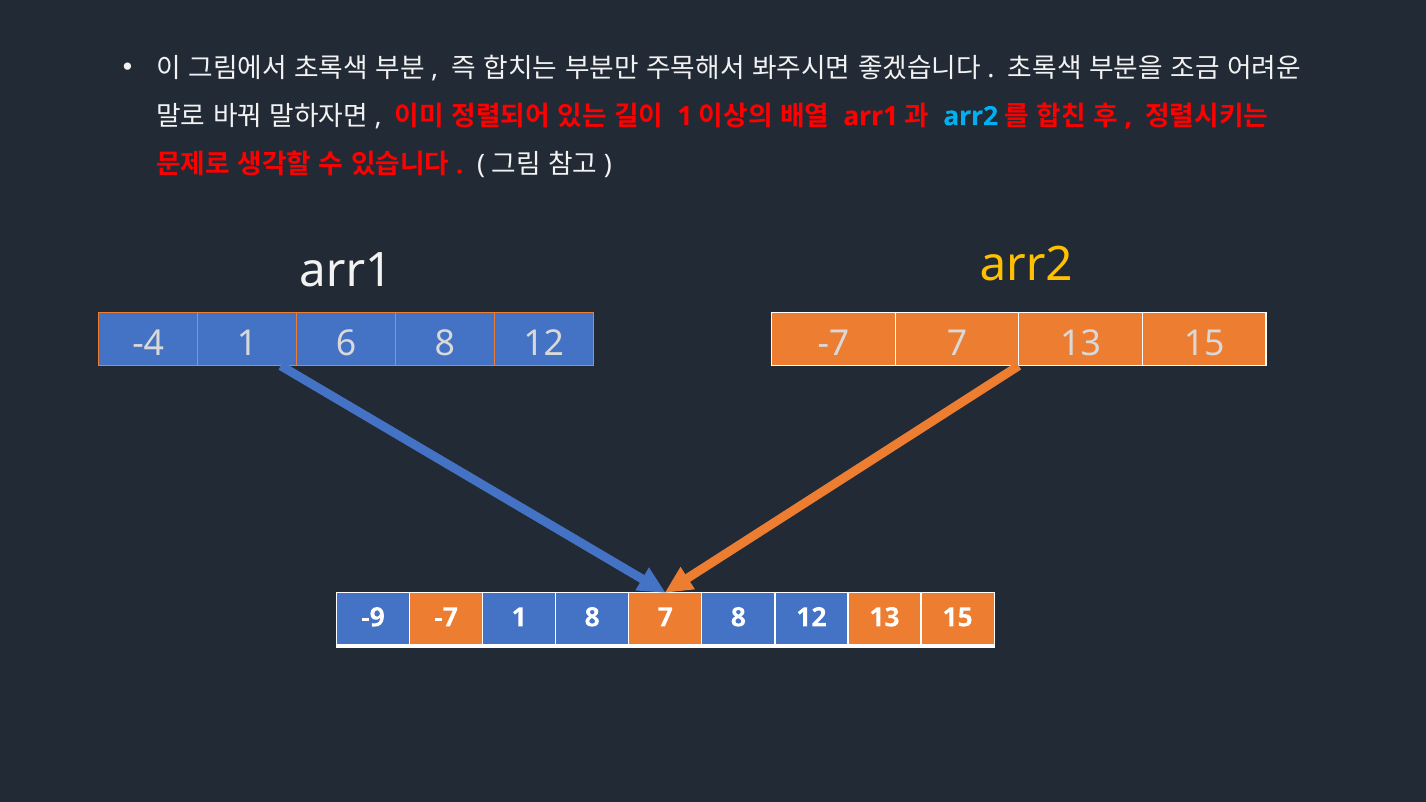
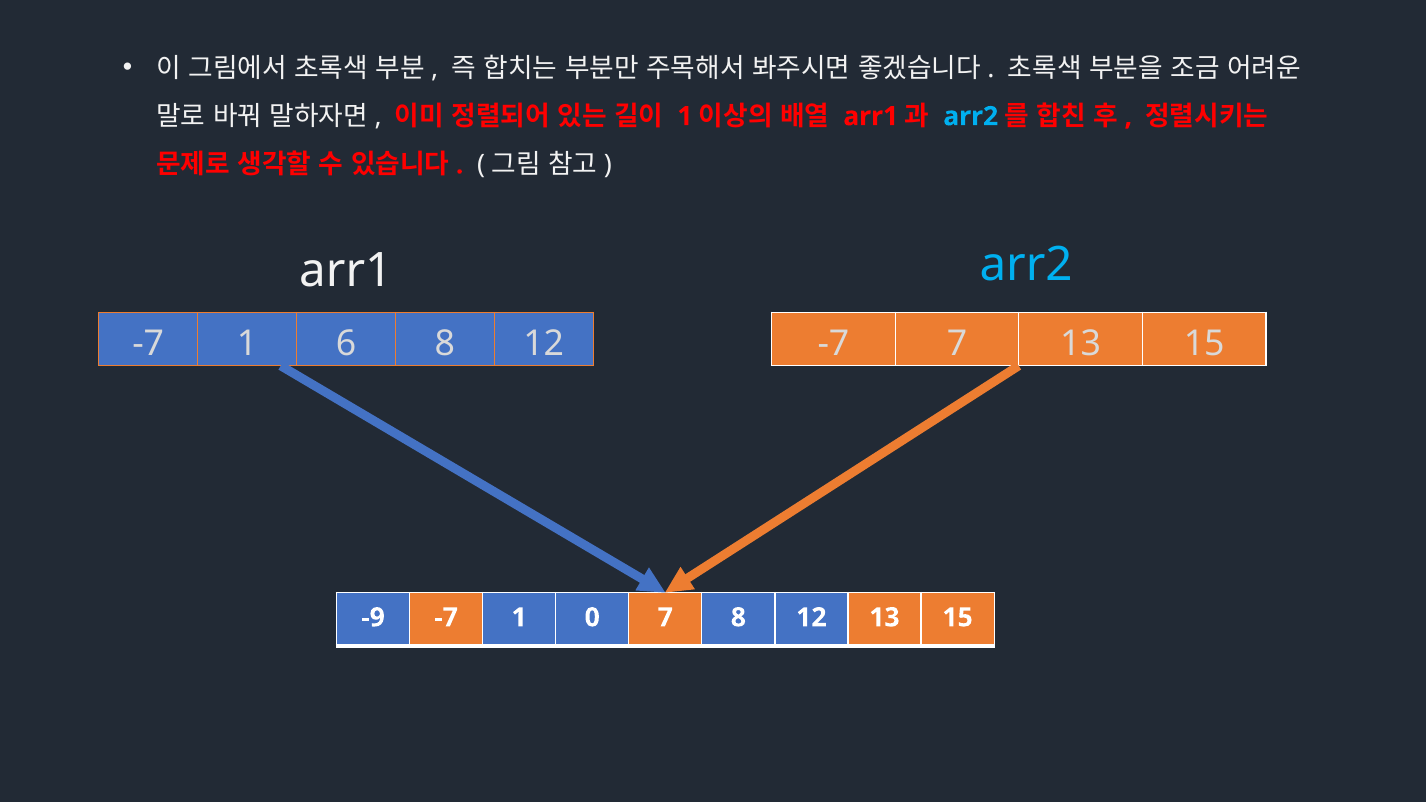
arr2 colour: yellow -> light blue (1026, 265)
-4: -4 -> -7 (148, 344)
1 8: 8 -> 0 (592, 618)
